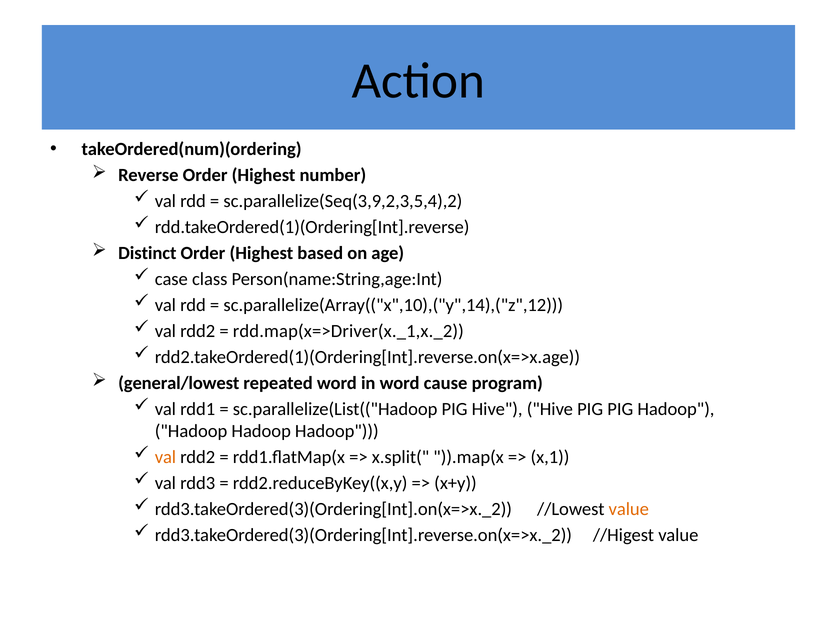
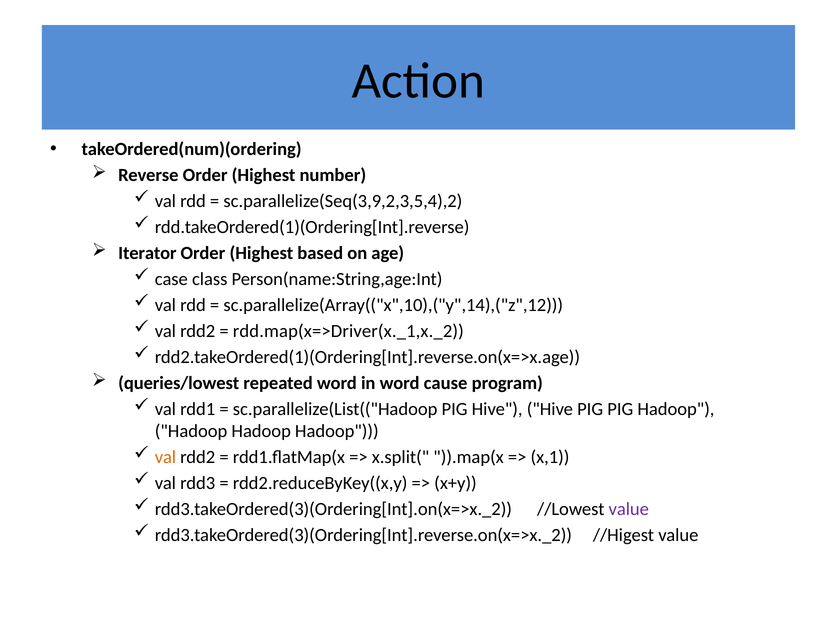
Distinct: Distinct -> Iterator (147, 253)
general/lowest: general/lowest -> queries/lowest (179, 383)
value colour: orange -> purple (629, 510)
